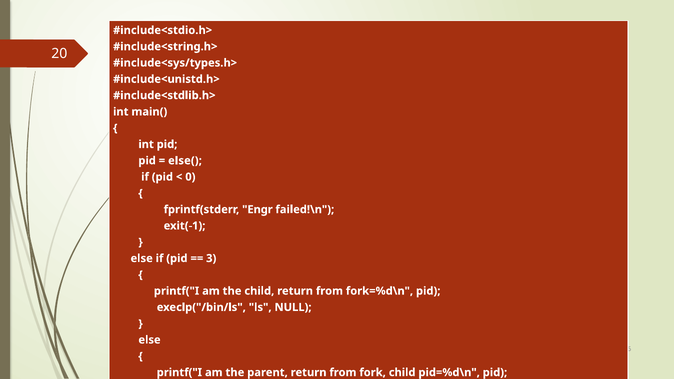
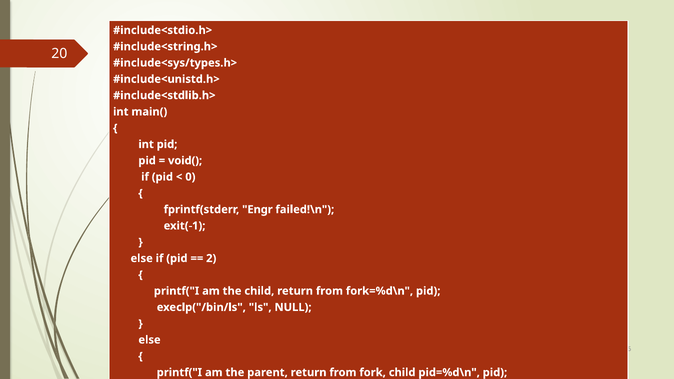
else(: else( -> void( (185, 161)
3: 3 -> 2 (211, 258)
